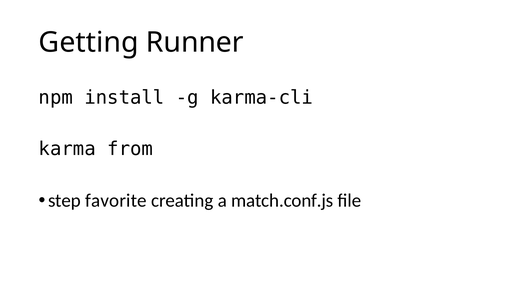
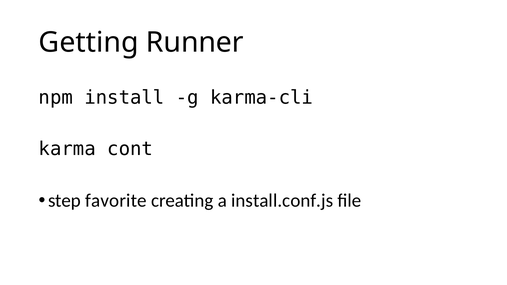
from: from -> cont (130, 149)
match.conf.js: match.conf.js -> install.conf.js (282, 201)
